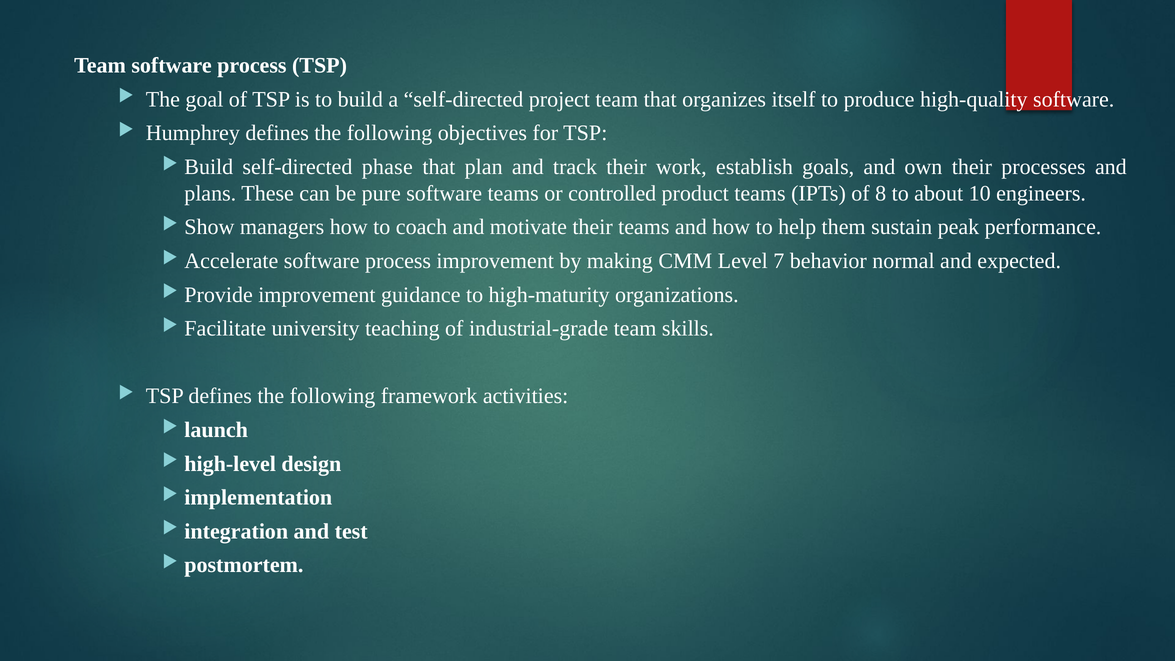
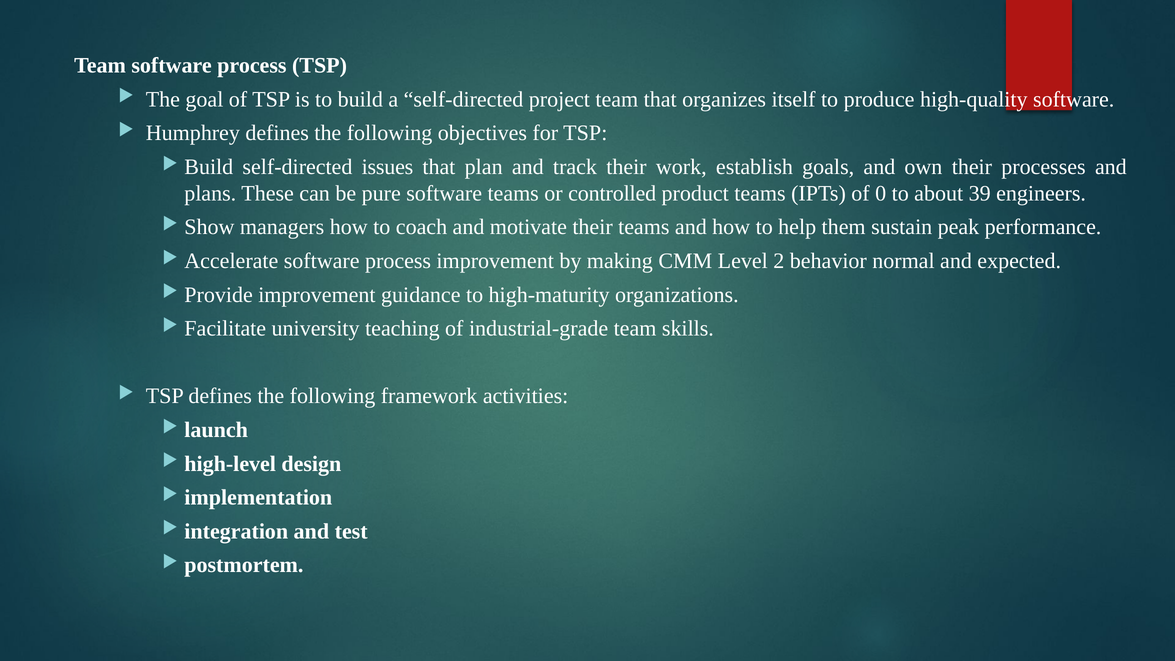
phase: phase -> issues (387, 167)
8: 8 -> 0 (881, 193)
10: 10 -> 39 (980, 193)
7: 7 -> 2 (779, 261)
